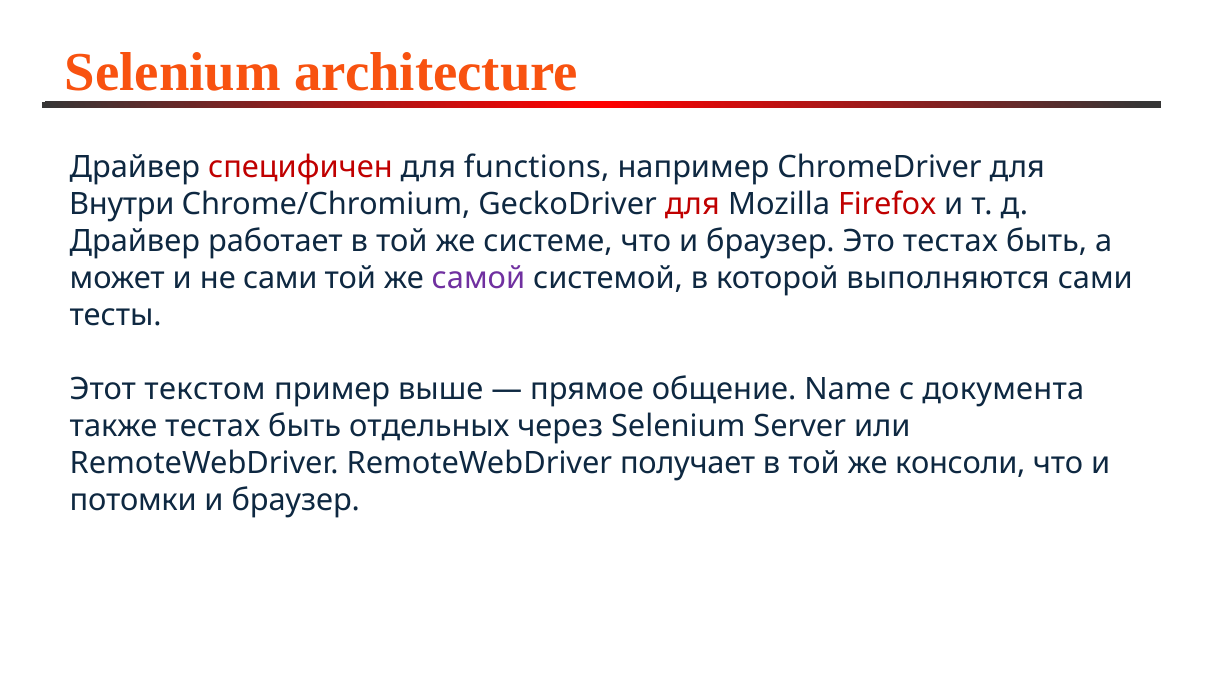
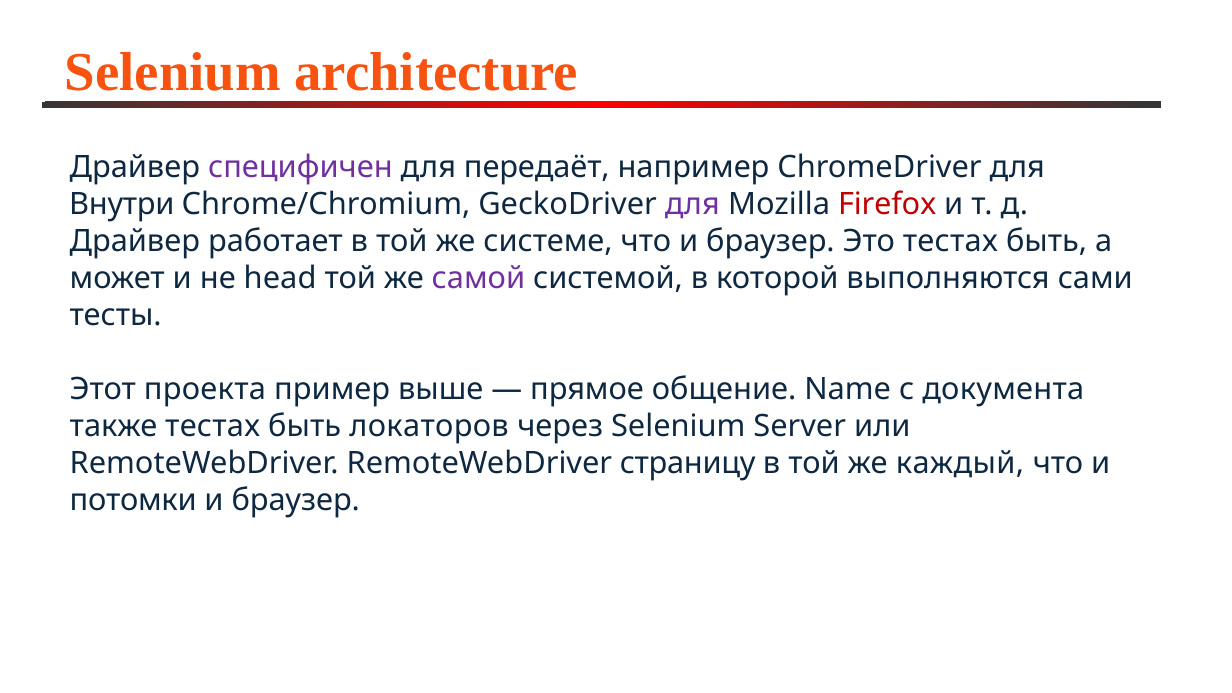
специфичен colour: red -> purple (300, 167)
functions: functions -> передаёт (537, 167)
для colour: red -> purple (692, 204)
не сами: сами -> head (280, 278)
текстом: текстом -> проекта (205, 389)
отдельных: отдельных -> локаторов (429, 426)
получает: получает -> страницу (688, 463)
консоли: консоли -> каждый (960, 463)
